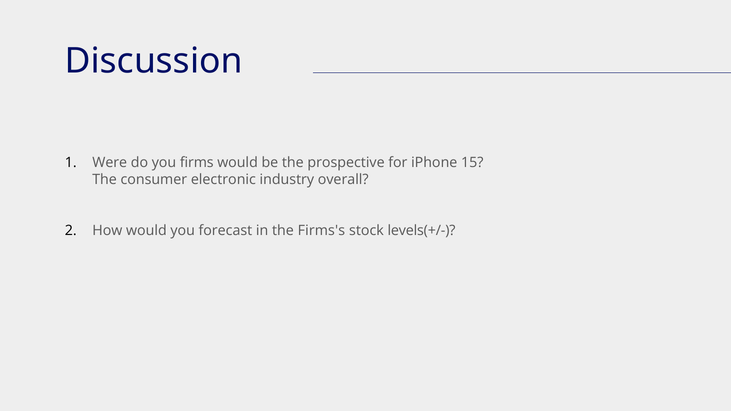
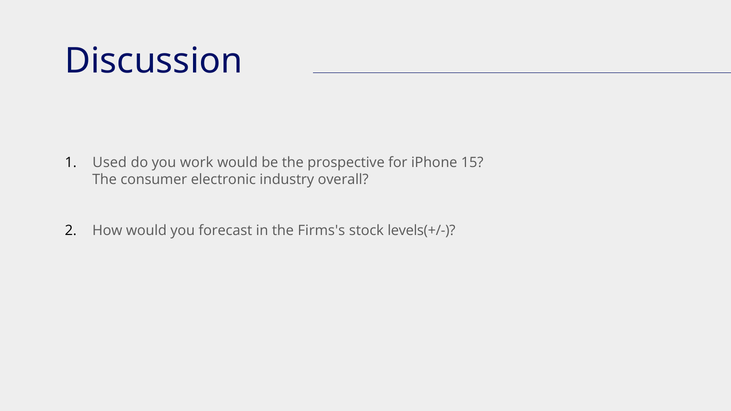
Were: Were -> Used (110, 162)
firms: firms -> work (197, 162)
